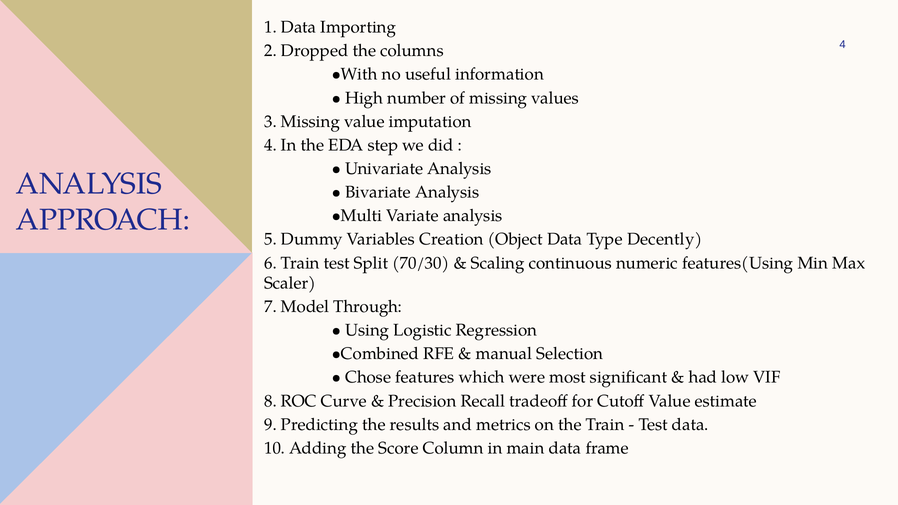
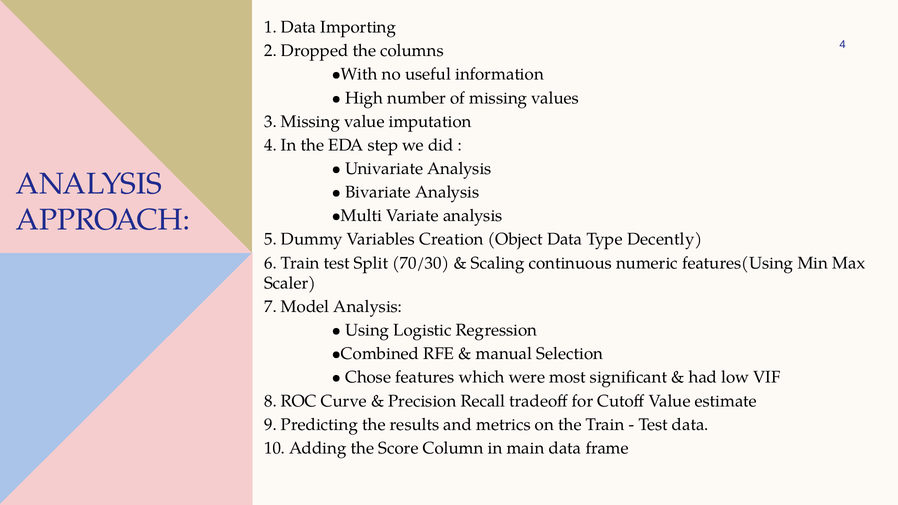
Model Through: Through -> Analysis (368, 307)
